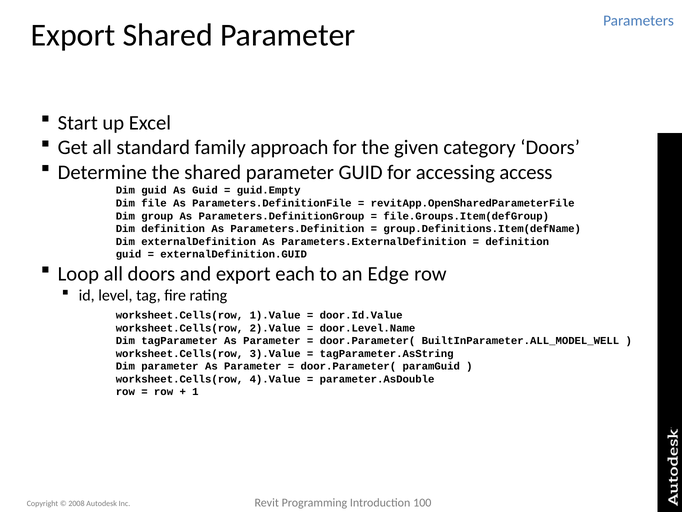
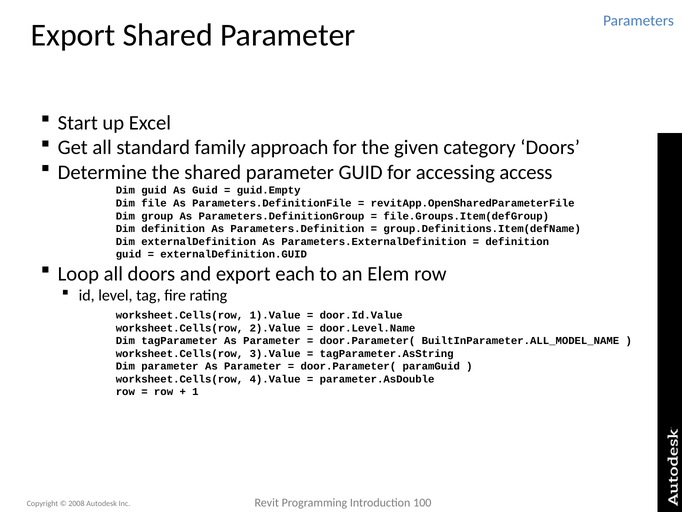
Edge: Edge -> Elem (388, 274)
BuiltInParameter.ALL_MODEL_WELL: BuiltInParameter.ALL_MODEL_WELL -> BuiltInParameter.ALL_MODEL_NAME (520, 341)
